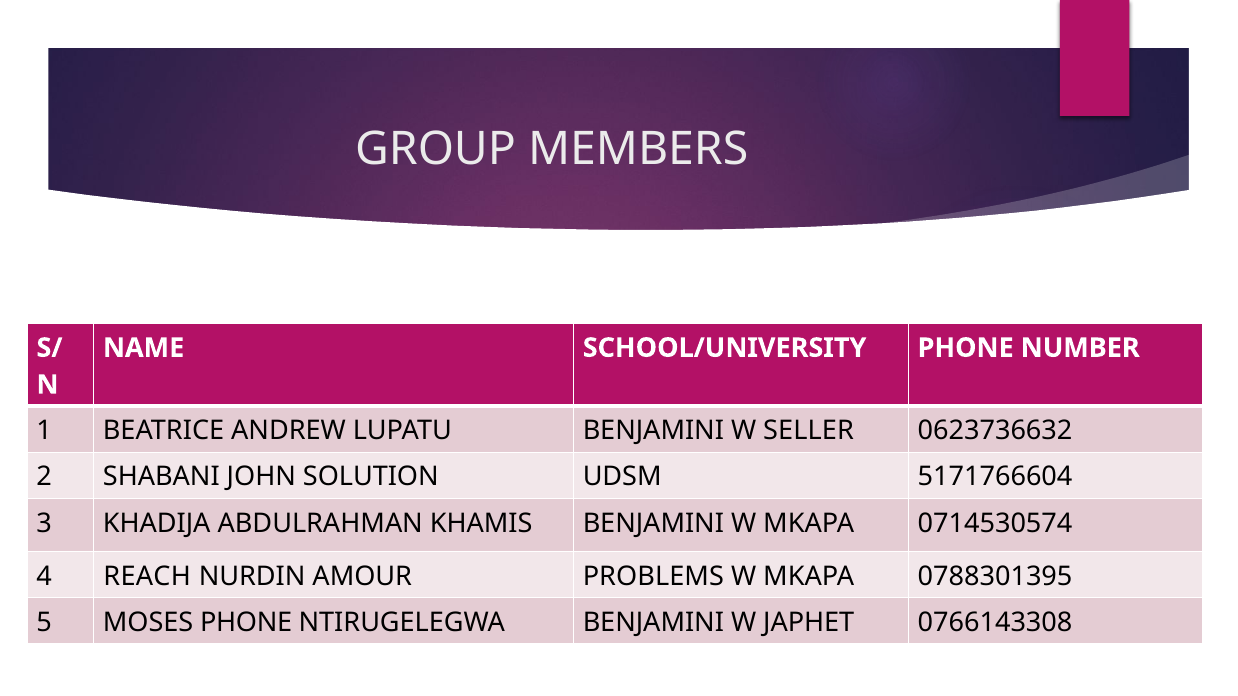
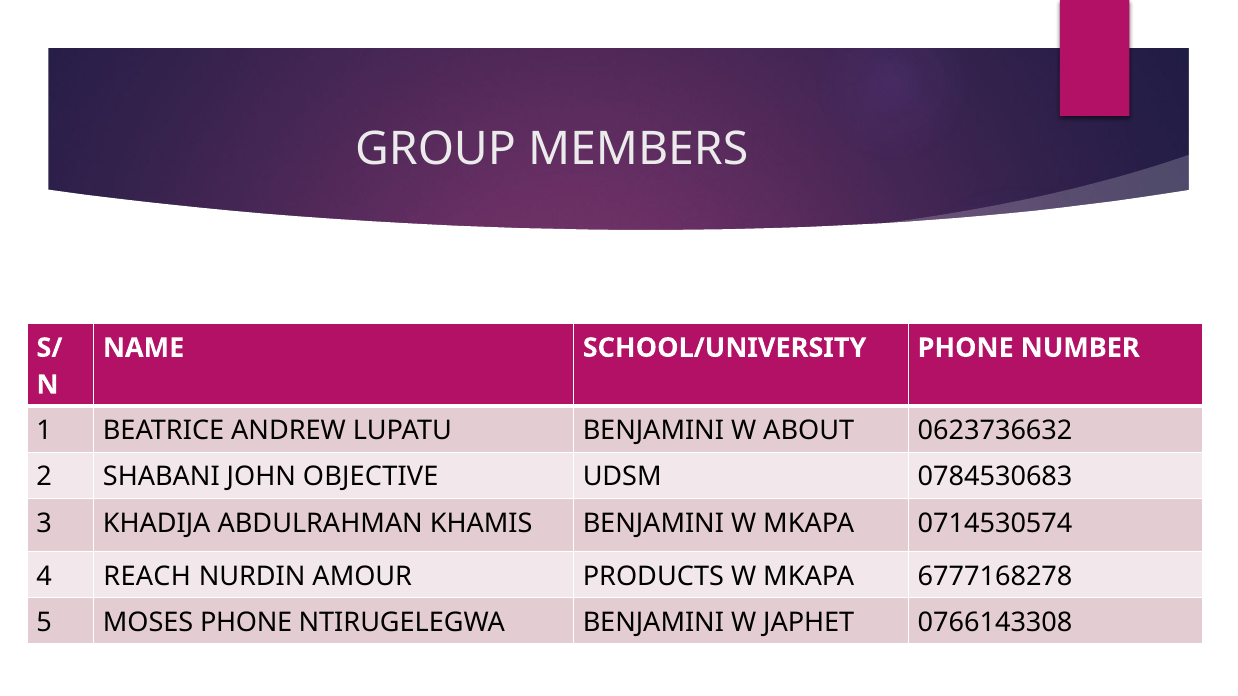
SELLER: SELLER -> ABOUT (809, 431)
SOLUTION: SOLUTION -> OBJECTIVE (371, 477)
5171766604: 5171766604 -> 0784530683 (995, 477)
PROBLEMS: PROBLEMS -> PRODUCTS (653, 576)
0788301395: 0788301395 -> 6777168278 (995, 576)
